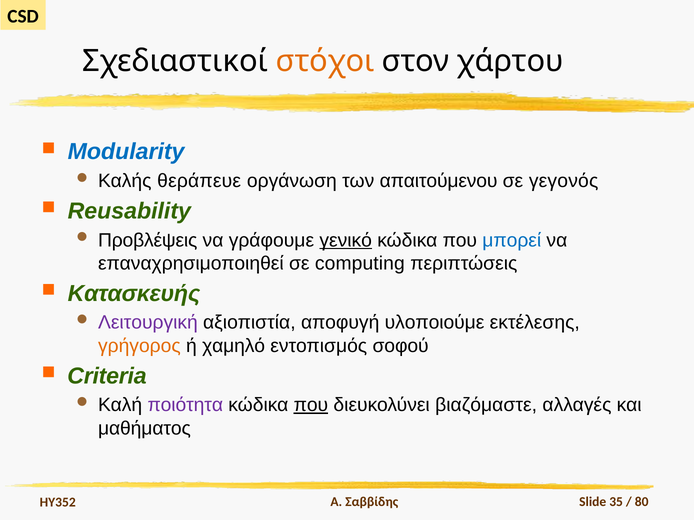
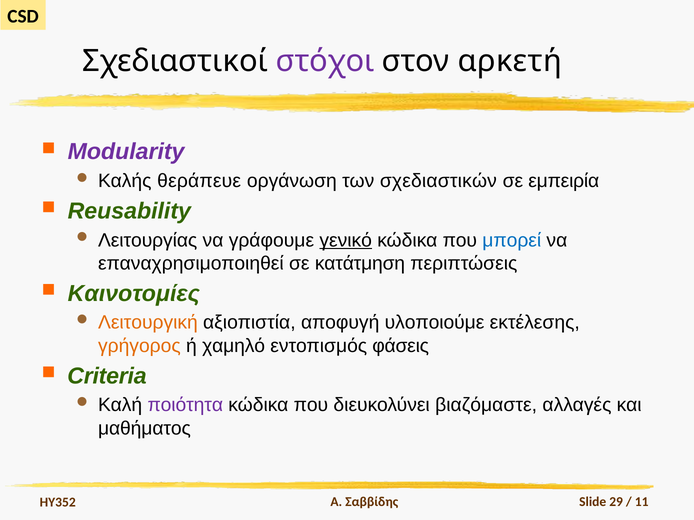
στόχοι colour: orange -> purple (325, 61)
χάρτου: χάρτου -> αρκετή (510, 61)
Modularity colour: blue -> purple (126, 152)
απαιτούμενου: απαιτούμενου -> σχεδιαστικών (438, 181)
γεγονός: γεγονός -> εμπειρία (564, 181)
Προβλέψεις: Προβλέψεις -> Λειτουργίας (148, 240)
computing: computing -> κατάτμηση (360, 264)
Κατασκευής: Κατασκευής -> Καινοτομίες (134, 294)
Λειτουργική colour: purple -> orange (148, 323)
σοφού: σοφού -> φάσεις (401, 346)
που underline: present -> none (311, 405)
35: 35 -> 29 (616, 502)
80: 80 -> 11 (642, 502)
